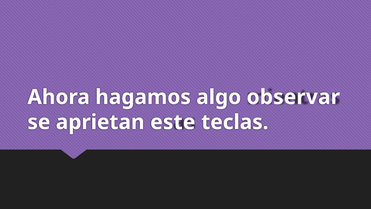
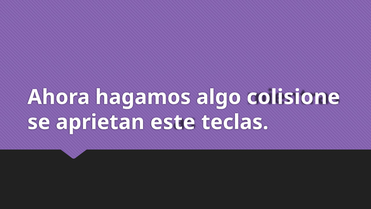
observar: observar -> colisione (293, 97)
